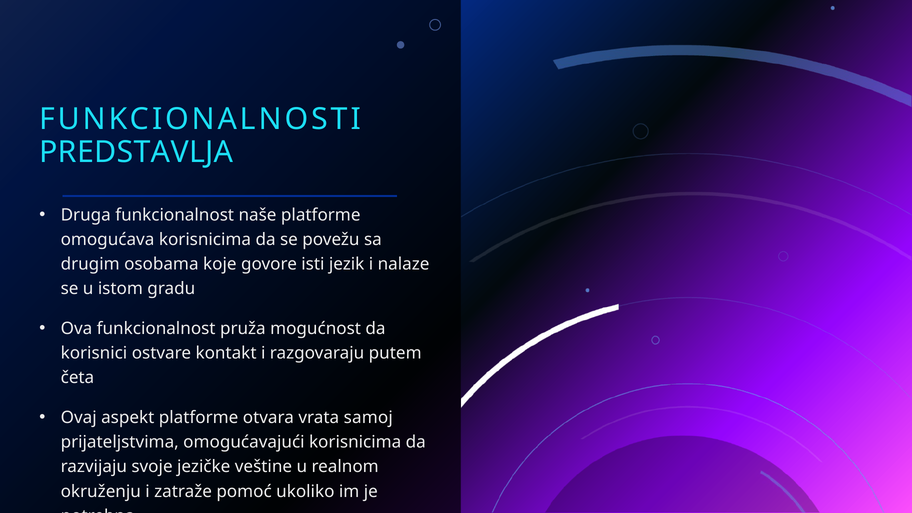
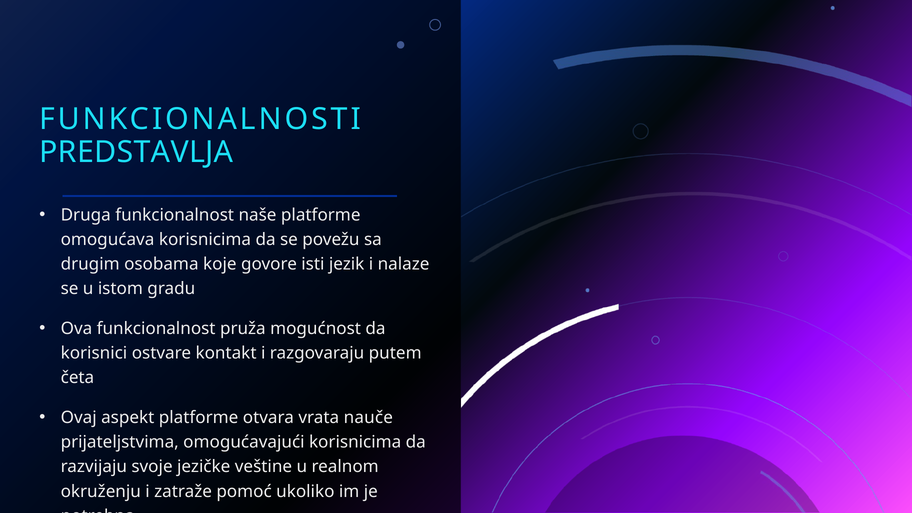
samoj: samoj -> nauče (368, 418)
